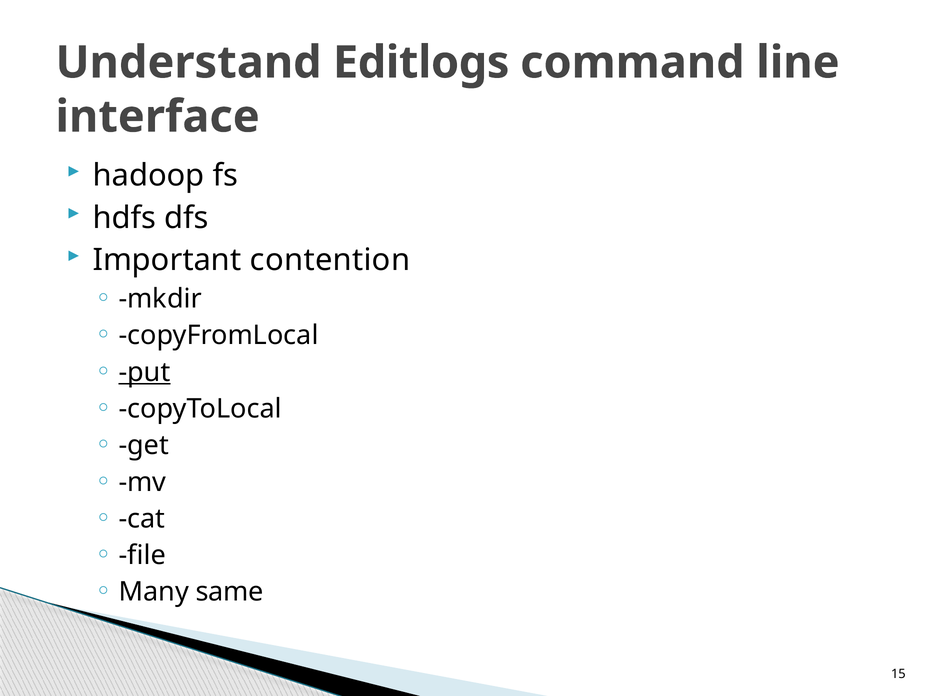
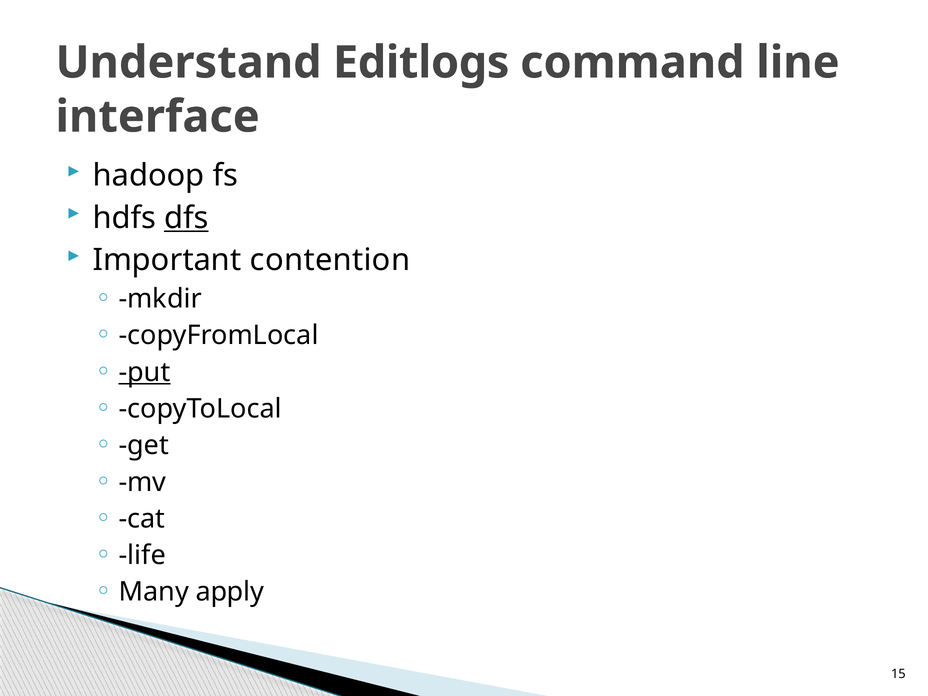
dfs underline: none -> present (186, 218)
file: file -> life (142, 555)
same: same -> apply (230, 592)
